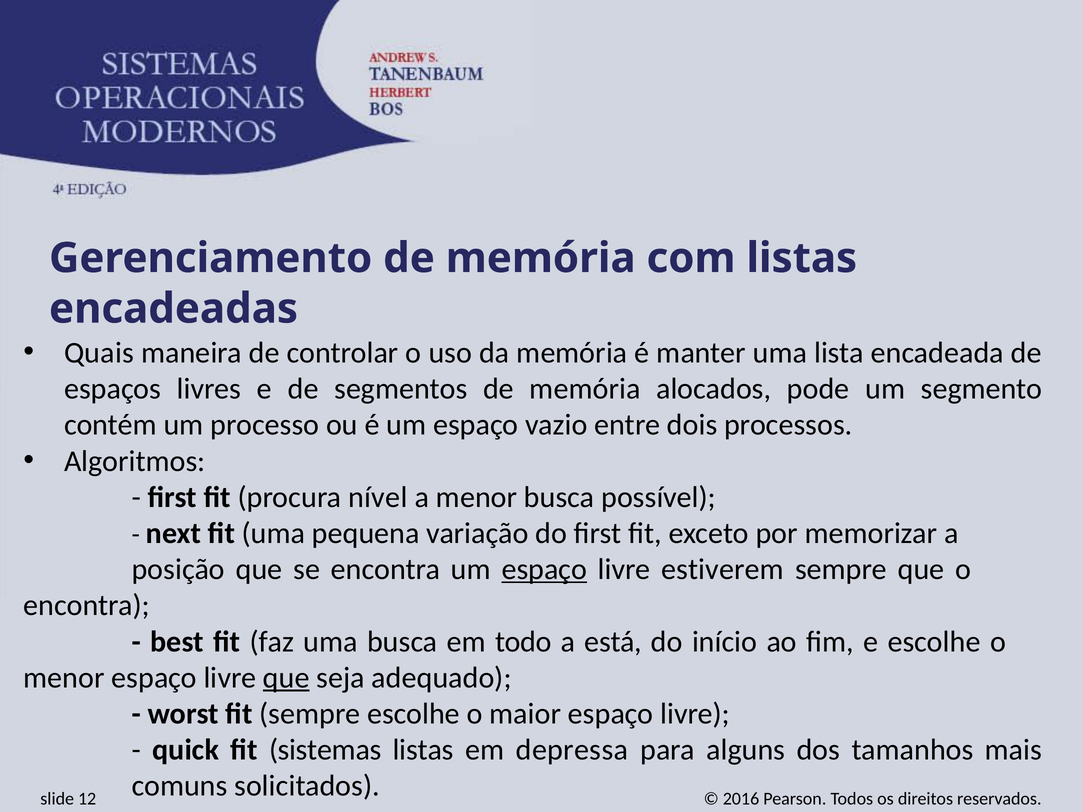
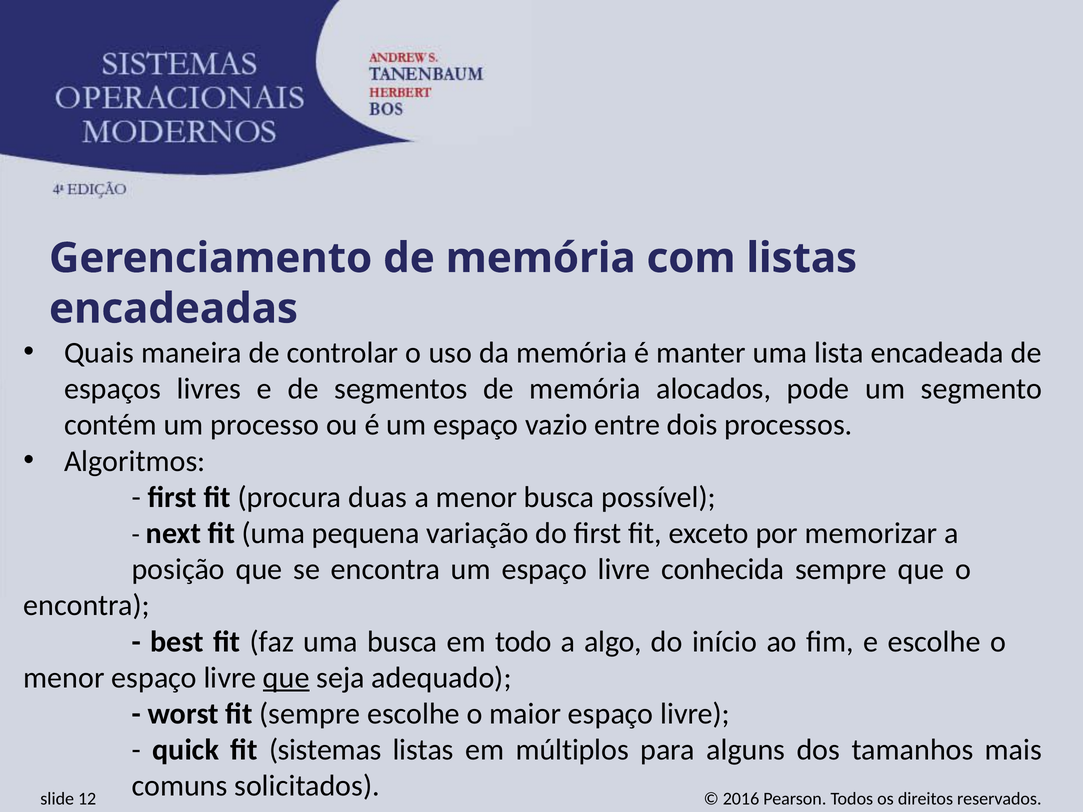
nível: nível -> duas (378, 497)
espaço underline: present -> none (544, 570)
estiverem: estiverem -> conhecida (723, 570)
está: está -> algo (613, 642)
depressa: depressa -> múltiplos (572, 750)
